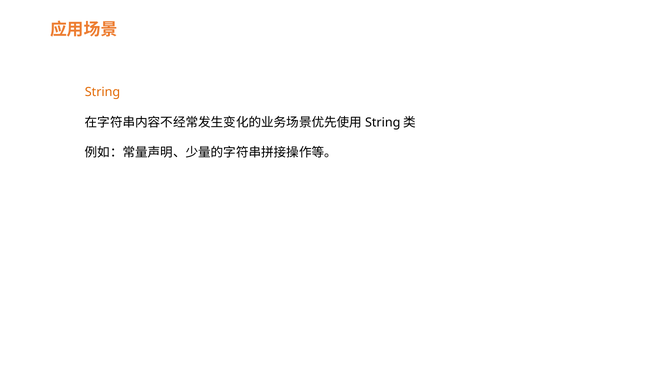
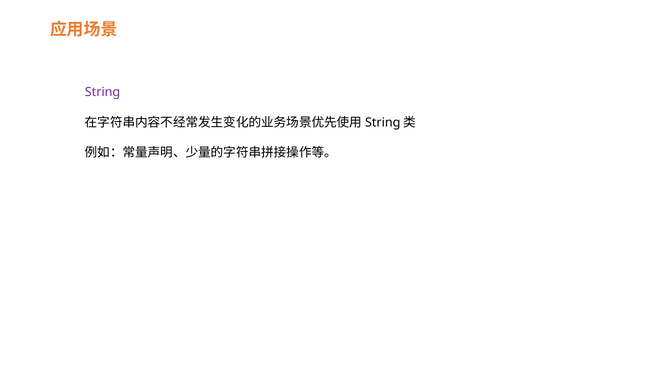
String colour: orange -> purple (103, 92)
